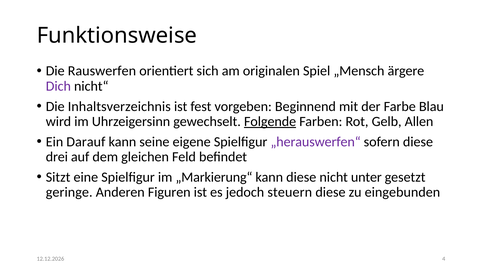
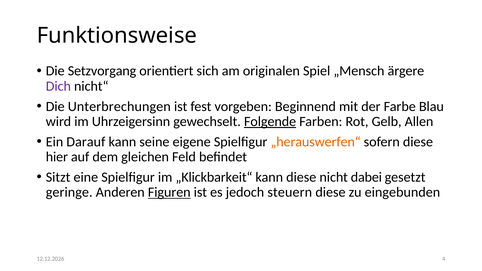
Rauswerfen: Rauswerfen -> Setzvorgang (102, 71)
Inhaltsverzeichnis: Inhaltsverzeichnis -> Unterbrechungen (119, 106)
„herauswerfen“ colour: purple -> orange (316, 142)
drei: drei -> hier (57, 157)
„Markierung“: „Markierung“ -> „Klickbarkeit“ (214, 177)
unter: unter -> dabei (366, 177)
Figuren underline: none -> present (169, 192)
